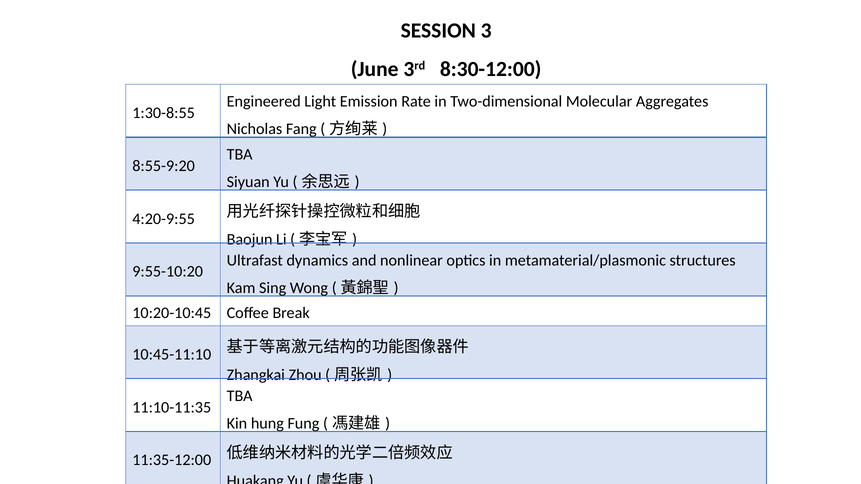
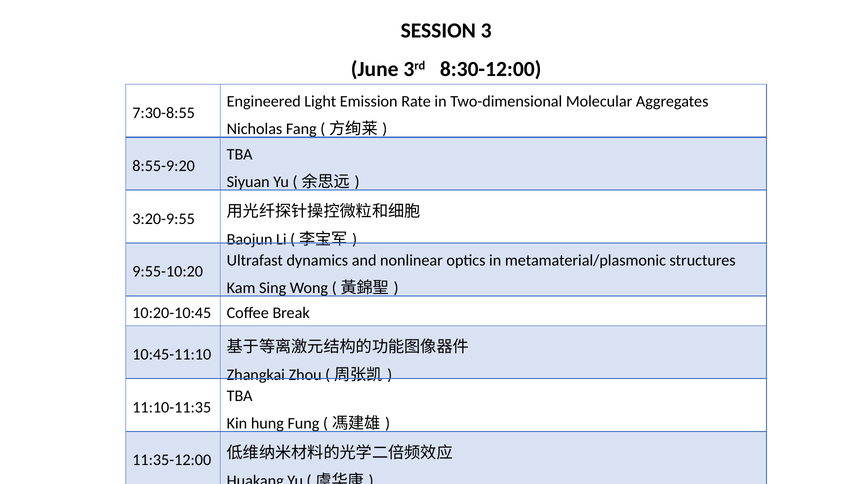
1:30-8:55: 1:30-8:55 -> 7:30-8:55 (164, 113)
4:20-9:55: 4:20-9:55 -> 3:20-9:55 (164, 219)
